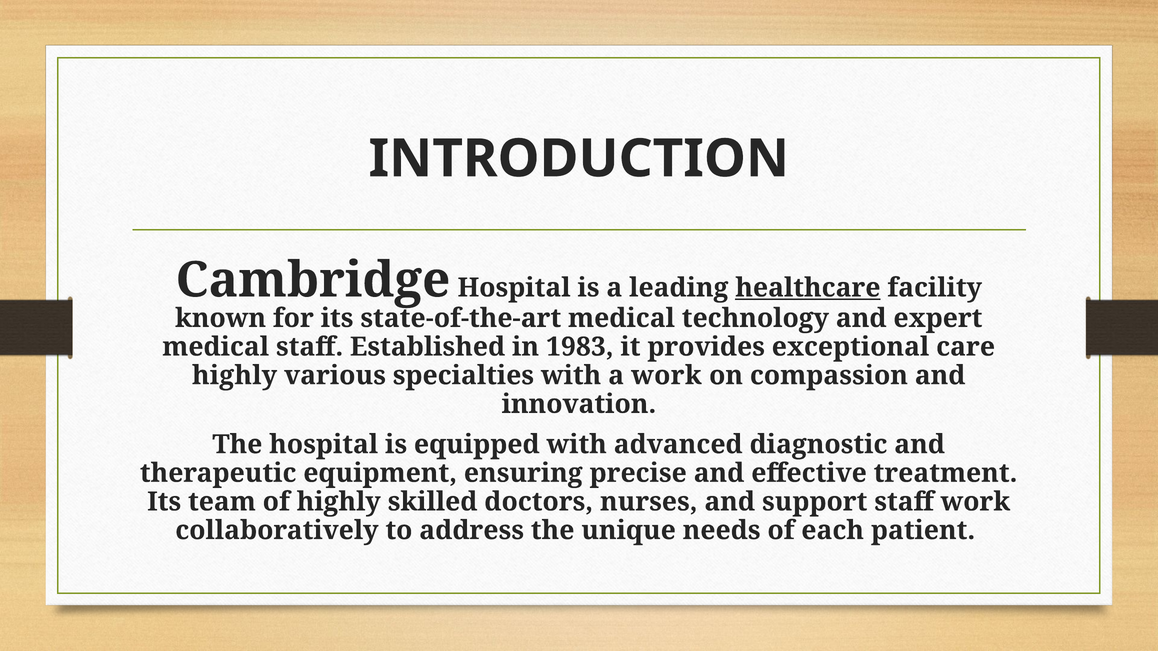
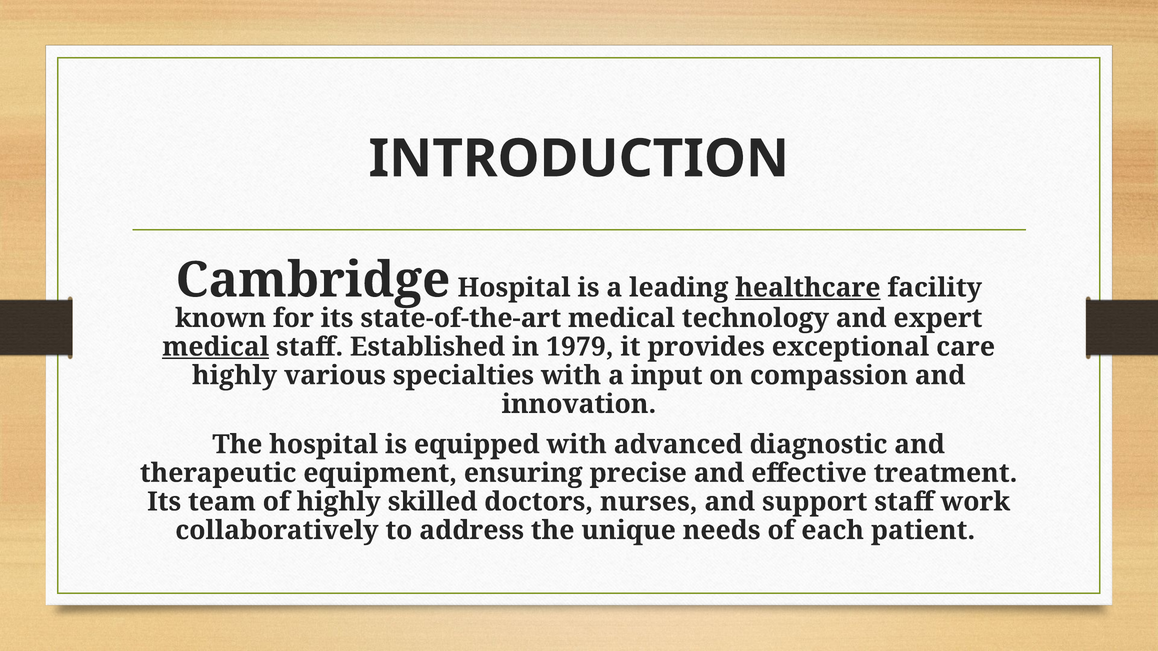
medical underline: none -> present (216, 347)
1983: 1983 -> 1979 (580, 347)
a work: work -> input (667, 376)
